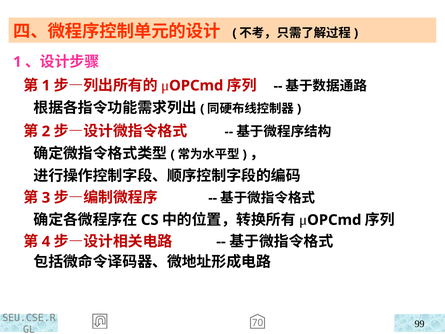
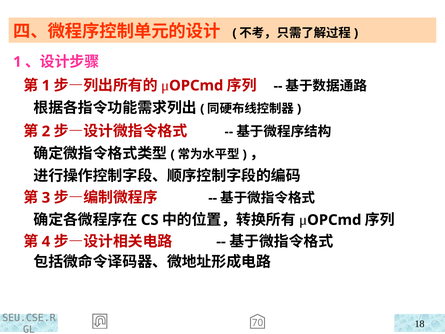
99: 99 -> 18 (420, 323)
